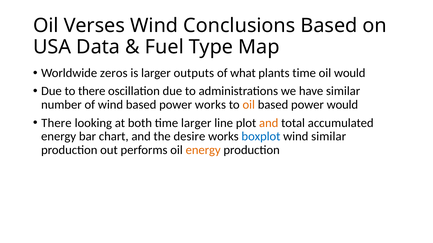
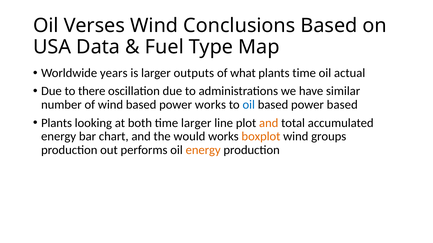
zeros: zeros -> years (114, 73)
oil would: would -> actual (350, 73)
oil colour: orange -> blue (249, 105)
power would: would -> based (342, 105)
There: There -> Plants (57, 123)
desire: desire -> would (189, 137)
boxplot colour: blue -> orange (261, 137)
wind similar: similar -> groups (329, 137)
